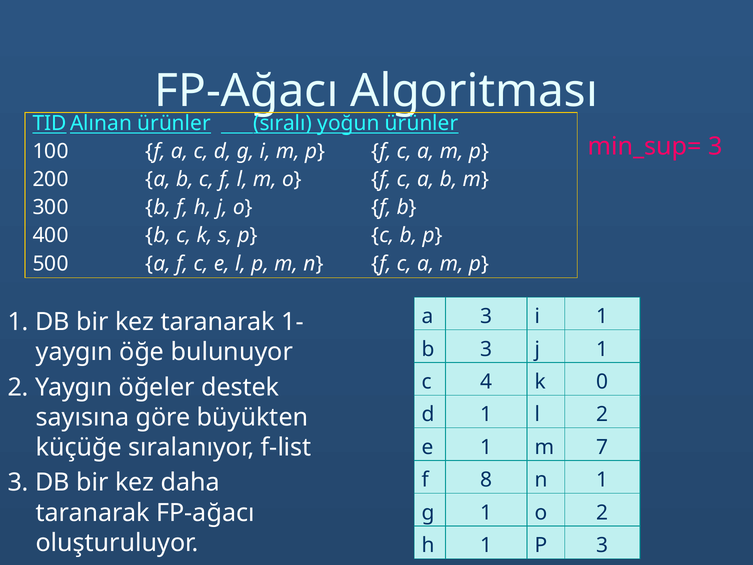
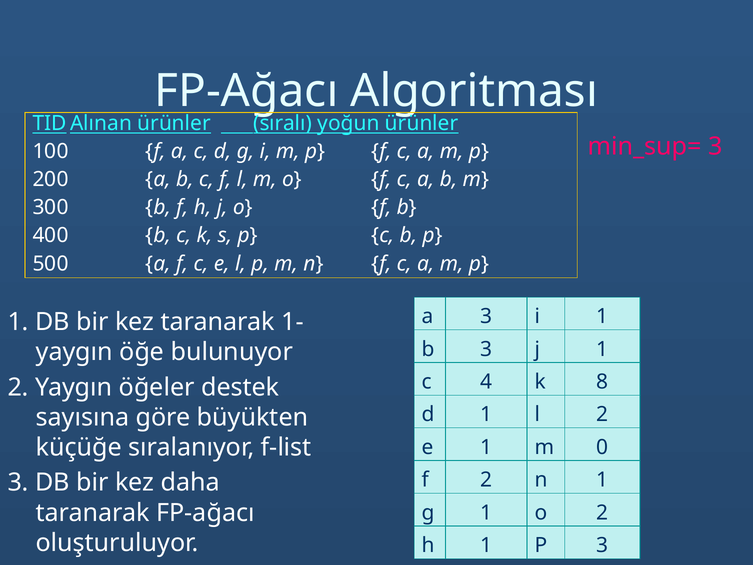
0: 0 -> 8 (602, 382)
7: 7 -> 0 (602, 447)
f 8: 8 -> 2 (486, 480)
